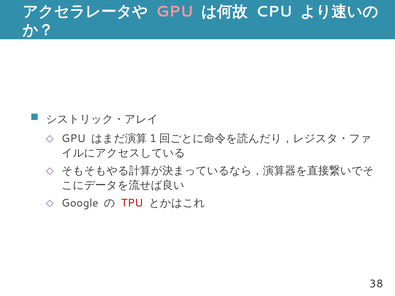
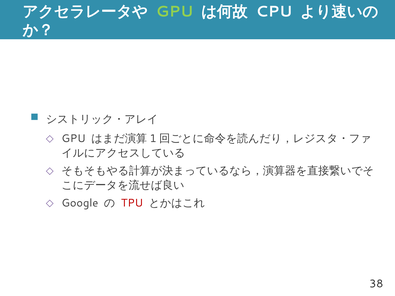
GPU colour: pink -> light green (175, 11)
